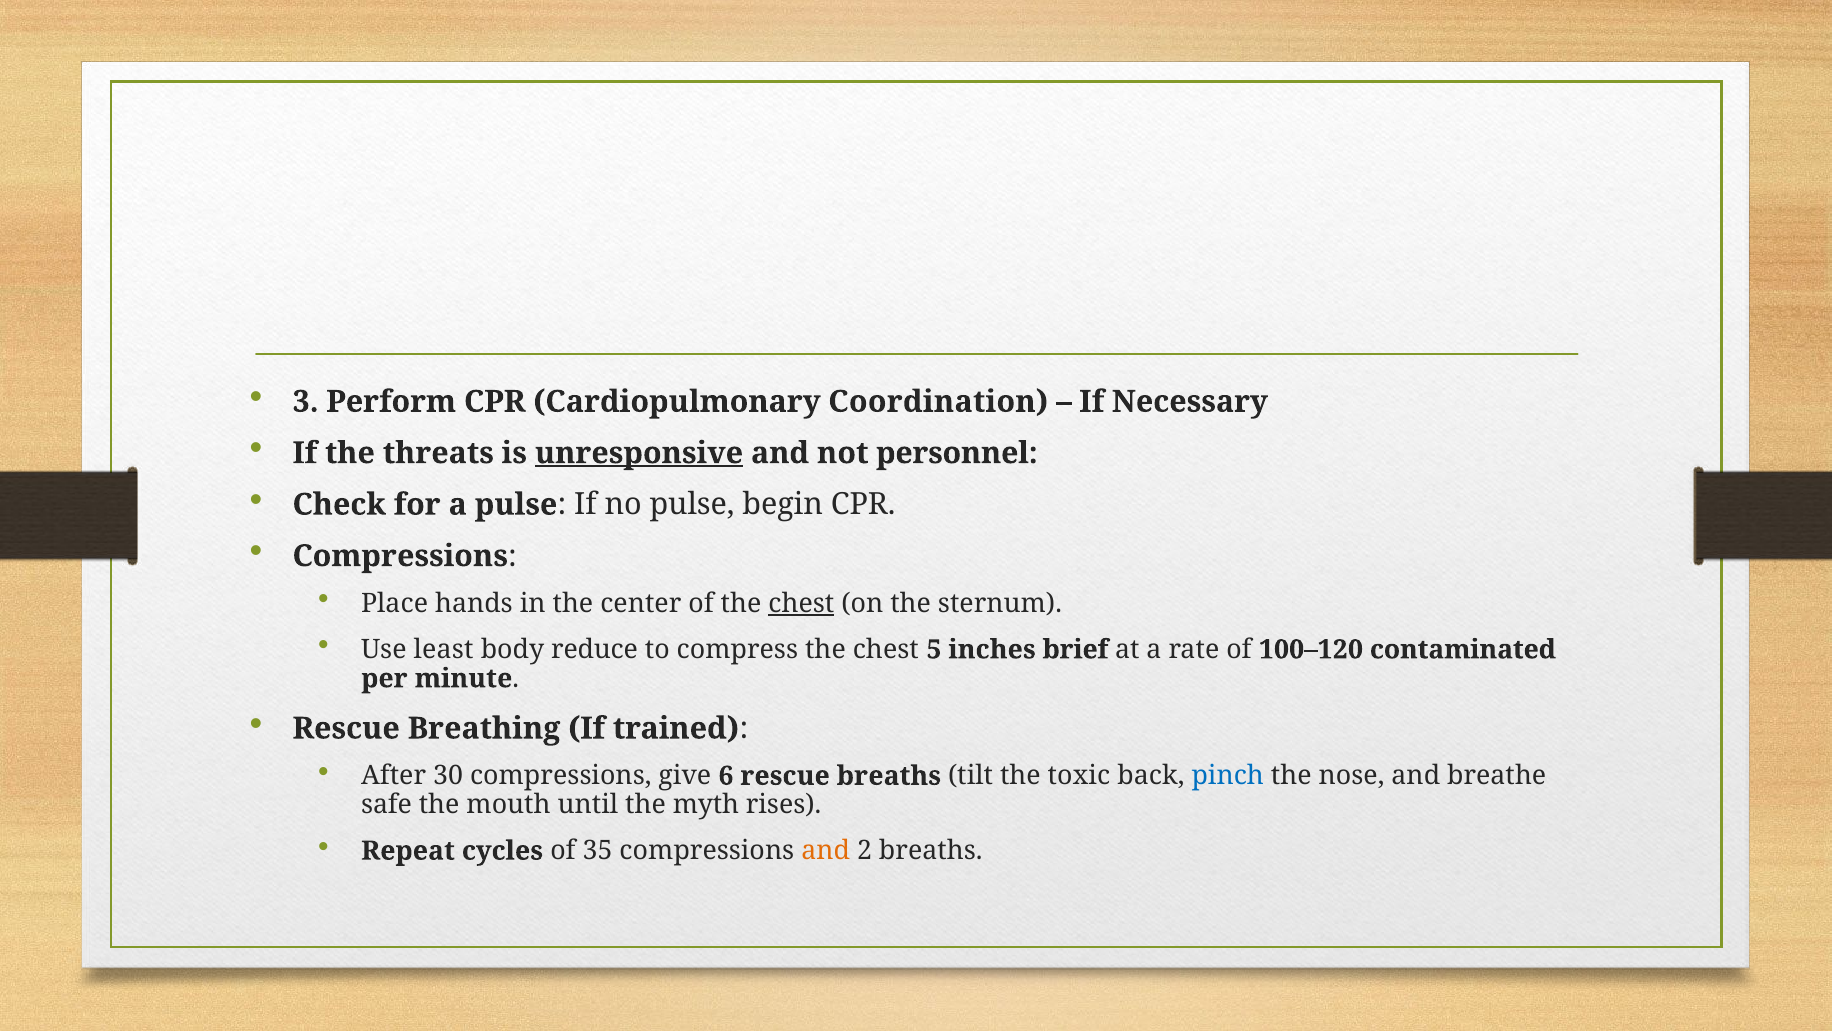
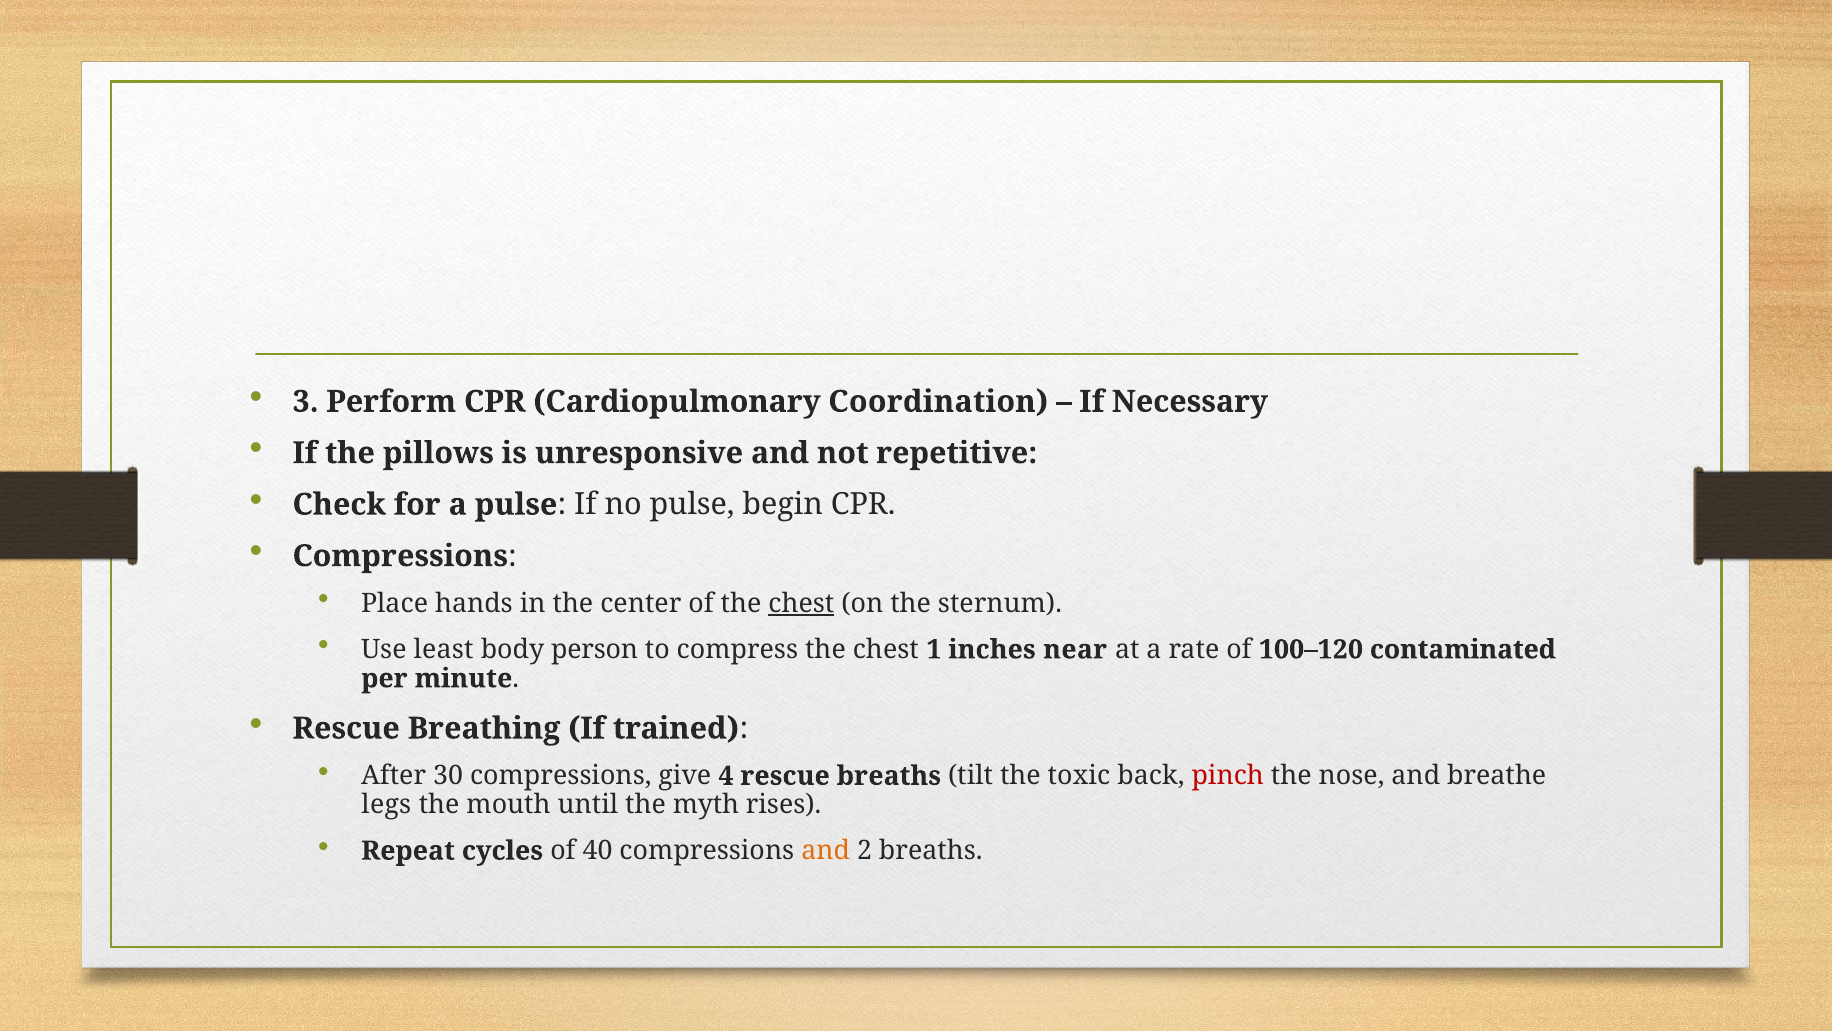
threats: threats -> pillows (438, 453)
unresponsive underline: present -> none (639, 453)
personnel: personnel -> repetitive (957, 453)
reduce: reduce -> person (595, 649)
5: 5 -> 1 (934, 649)
brief: brief -> near (1075, 649)
6: 6 -> 4 (726, 776)
pinch colour: blue -> red (1228, 776)
safe: safe -> legs (386, 804)
35: 35 -> 40 (598, 850)
